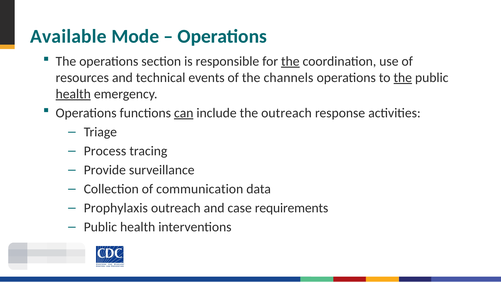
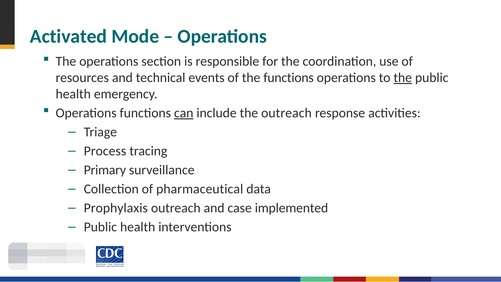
Available: Available -> Activated (69, 36)
the underline: present -> none (290, 61)
the channels: channels -> functions (289, 78)
health underline: present -> none (73, 94)
Provide: Provide -> Primary (105, 170)
communication: communication -> pharmaceutical (200, 189)
requirements: requirements -> implemented (292, 208)
